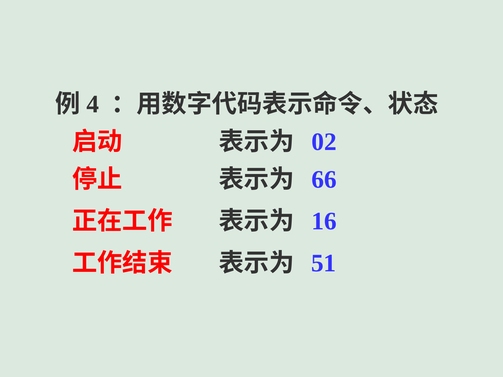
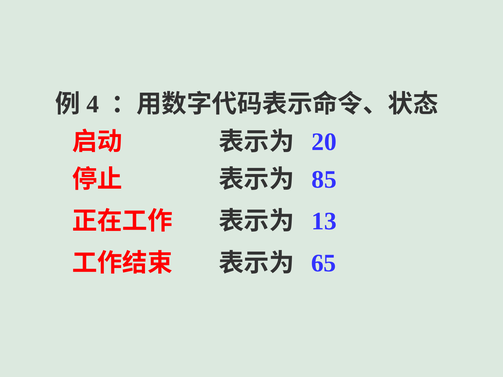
02: 02 -> 20 (324, 142)
66: 66 -> 85 (324, 180)
16: 16 -> 13 (324, 221)
51: 51 -> 65 (324, 263)
